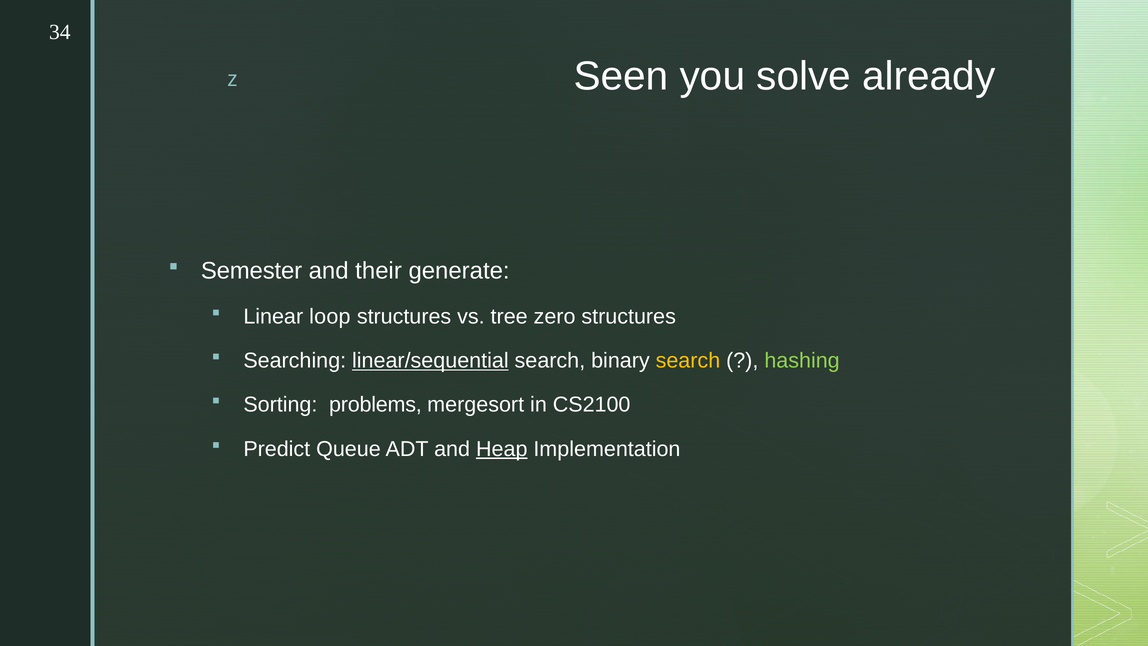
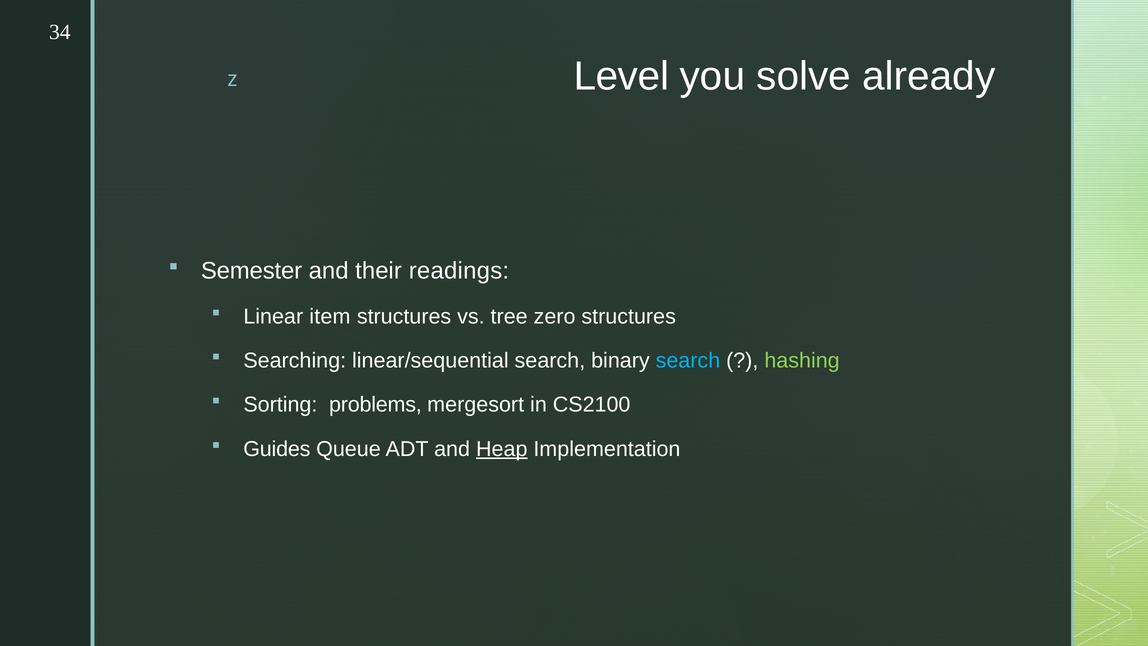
Seen: Seen -> Level (621, 76)
generate: generate -> readings (459, 271)
loop: loop -> item (330, 316)
linear/sequential underline: present -> none (430, 361)
search colour: yellow -> light blue (688, 361)
Predict: Predict -> Guides (277, 449)
